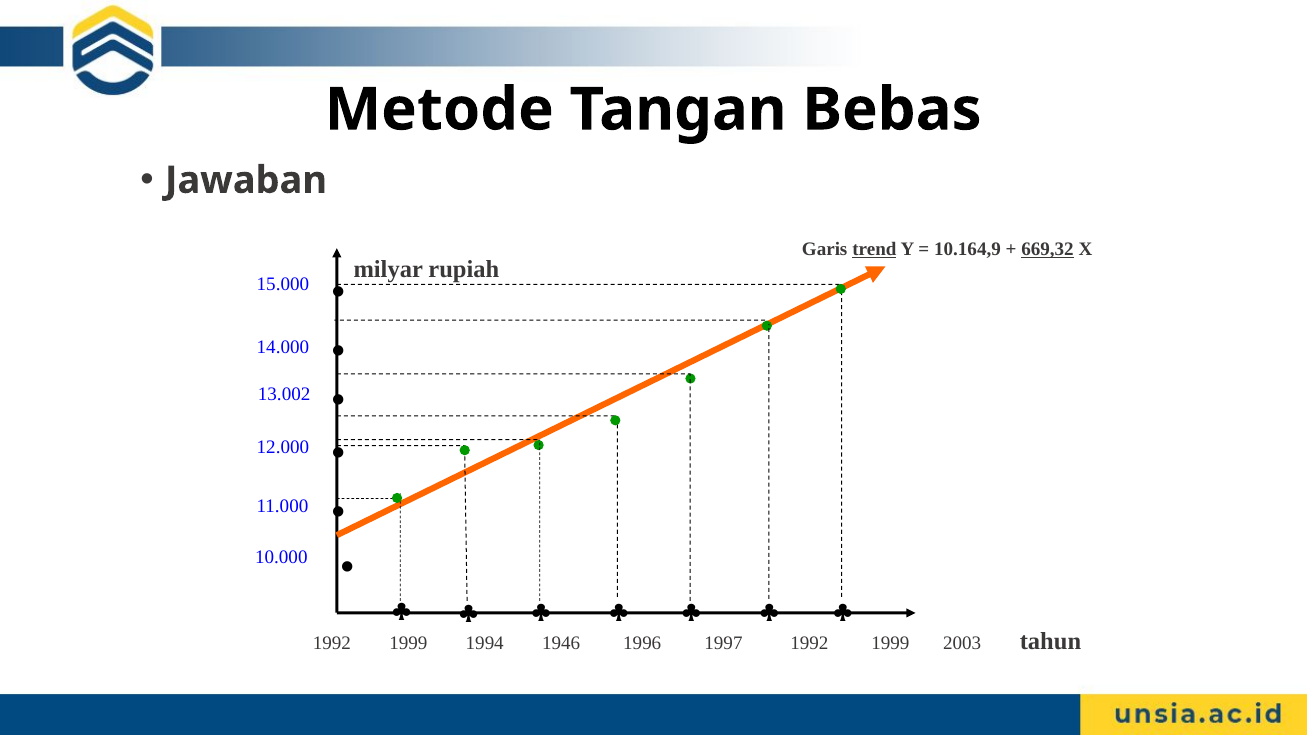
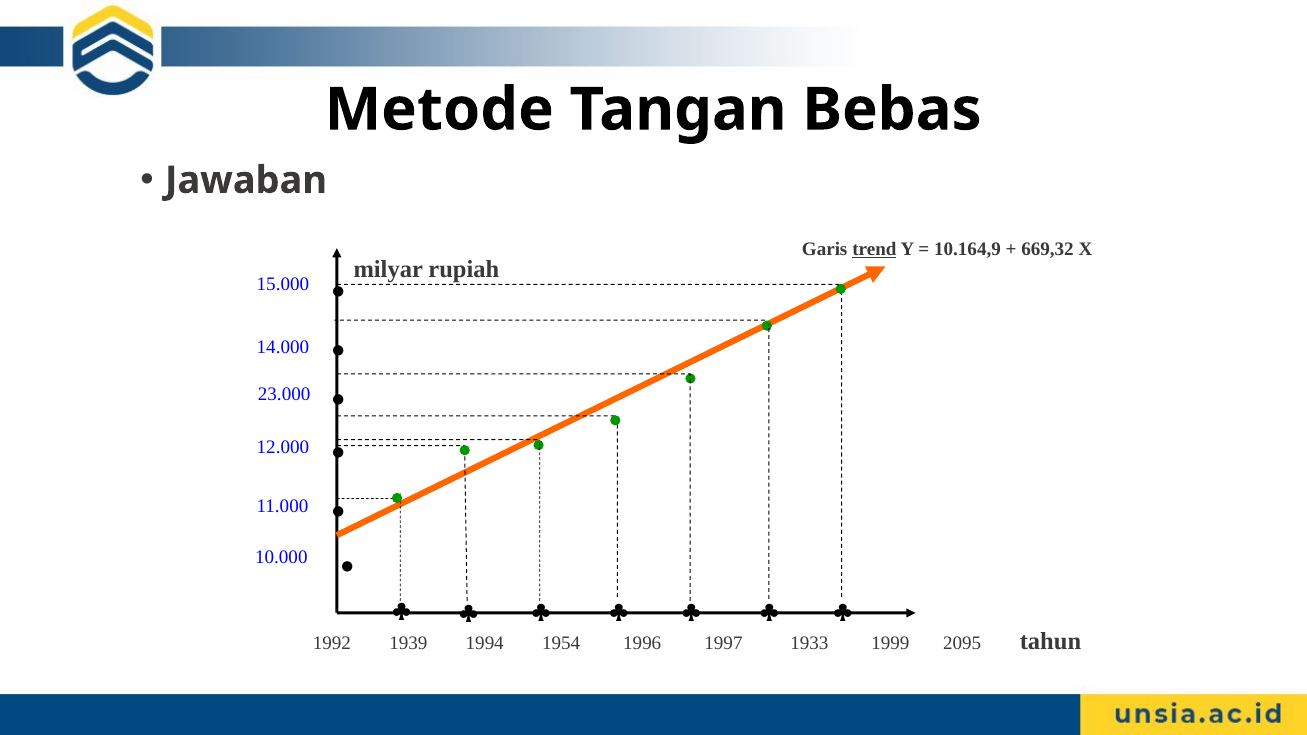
669,32 underline: present -> none (1048, 250)
13.002: 13.002 -> 23.000 (284, 395)
1999: 1999 -> 1939 (408, 643)
1946: 1946 -> 1954 (561, 643)
1997 1992: 1992 -> 1933 (809, 643)
2003: 2003 -> 2095 (962, 643)
